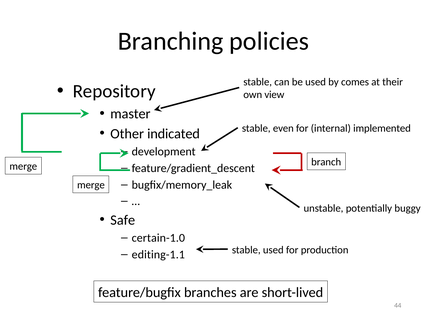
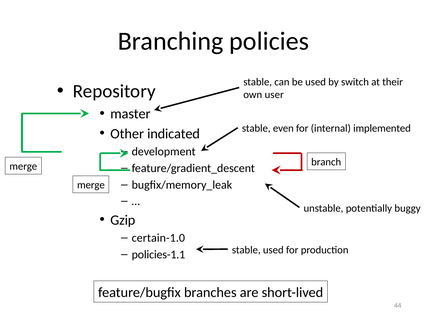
comes: comes -> switch (355, 82)
view: view -> user (274, 95)
Safe: Safe -> Gzip (123, 220)
editing-1.1: editing-1.1 -> policies-1.1 (158, 255)
